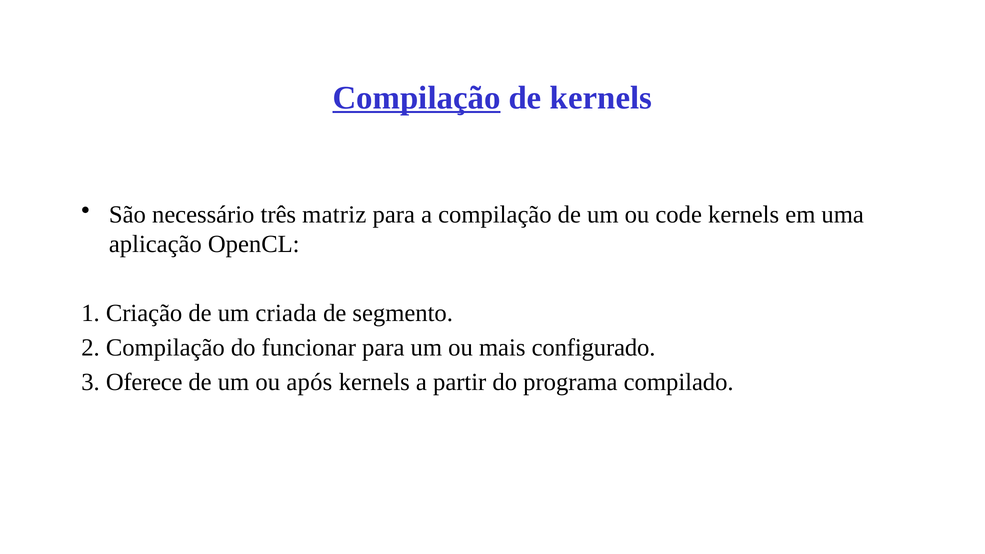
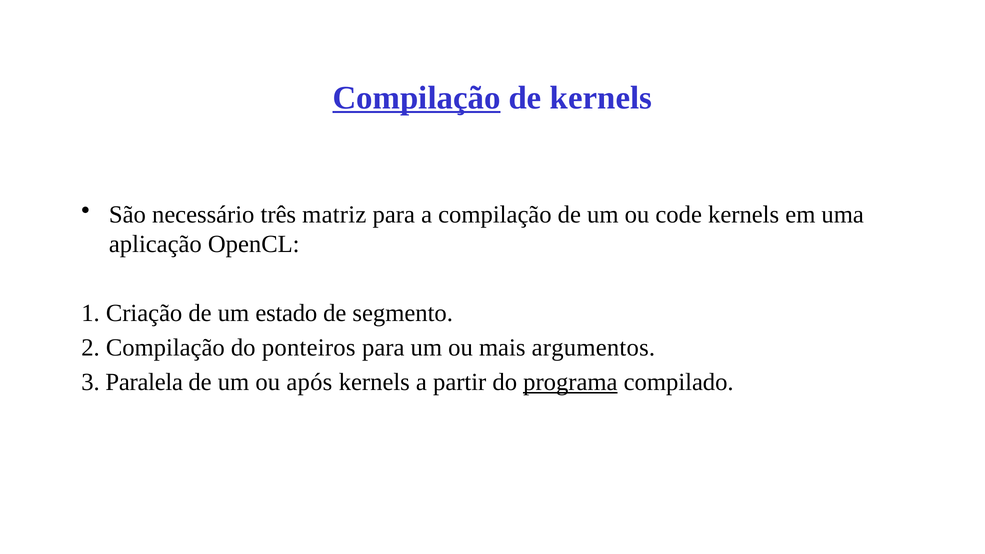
criada: criada -> estado (286, 313)
funcionar: funcionar -> ponteiros (309, 348)
configurado: configurado -> argumentos (593, 348)
Oferece: Oferece -> Paralela (144, 382)
programa underline: none -> present (570, 382)
